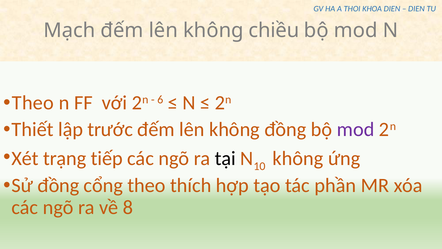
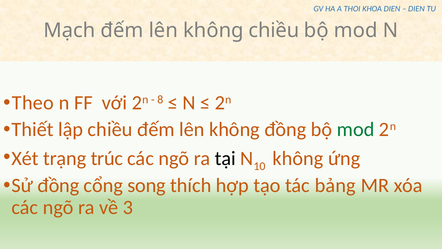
6: 6 -> 8 (160, 100)
lập trước: trước -> chiều (110, 129)
mod colour: purple -> green (356, 129)
tiếp: tiếp -> trúc (107, 158)
cổng theo: theo -> song (147, 185)
phần: phần -> bảng (335, 185)
8: 8 -> 3 (128, 207)
